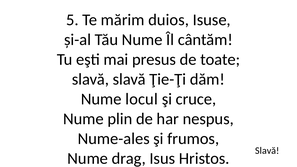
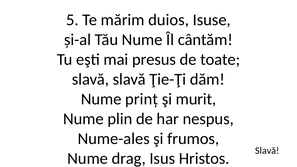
locul: locul -> prinț (142, 99)
cruce: cruce -> murit (196, 99)
